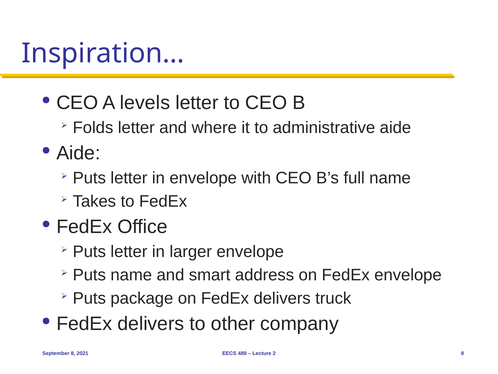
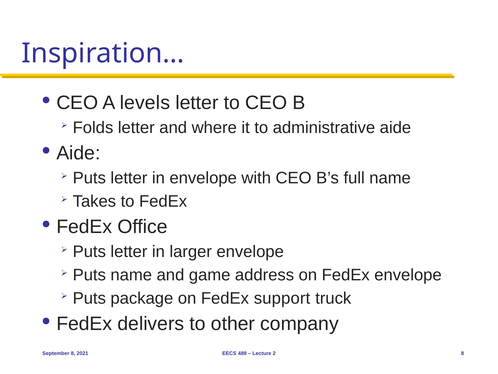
smart: smart -> game (210, 275)
on FedEx delivers: delivers -> support (282, 298)
